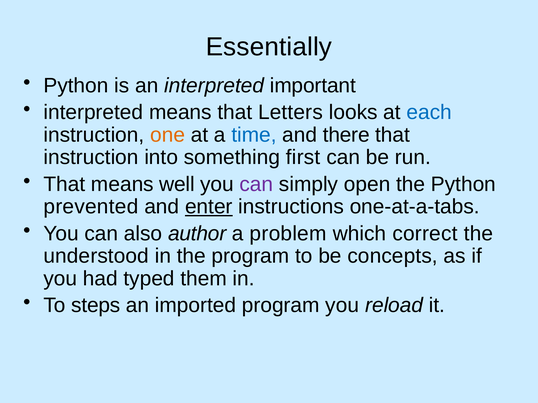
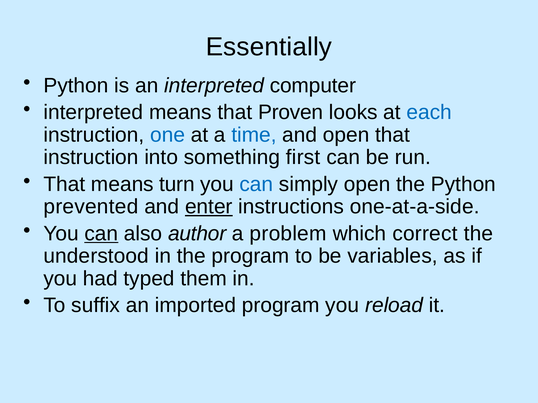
important: important -> computer (313, 86)
Letters: Letters -> Proven (291, 112)
one colour: orange -> blue (168, 135)
and there: there -> open (346, 135)
well: well -> turn (177, 184)
can colour: purple -> blue (256, 184)
one-at-a-tabs: one-at-a-tabs -> one-at-a-side (415, 207)
can underline: none -> present (101, 234)
concepts: concepts -> variables (393, 256)
steps: steps -> suffix (96, 306)
